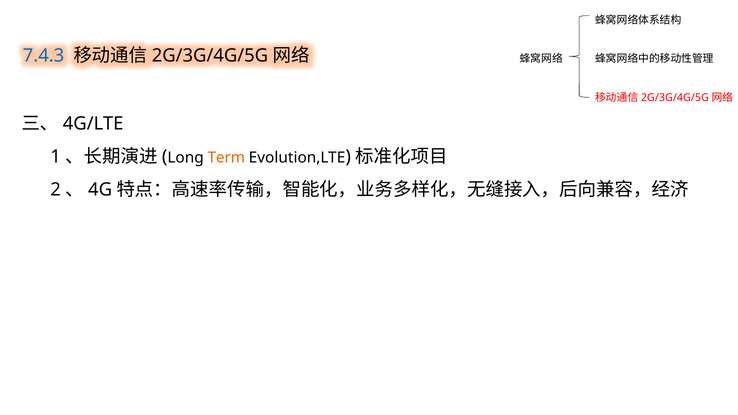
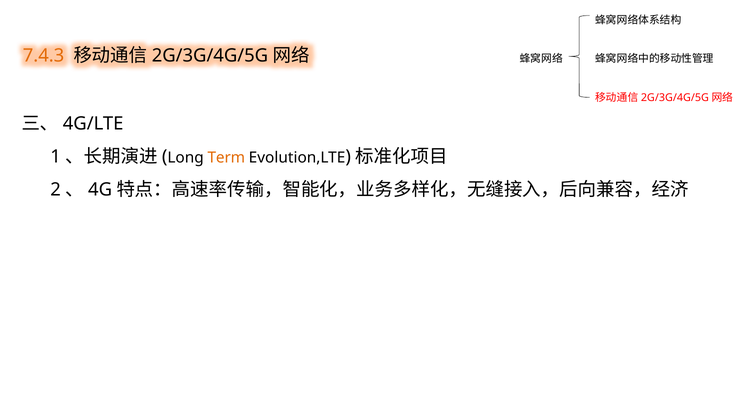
7.4.3 colour: blue -> orange (44, 56)
